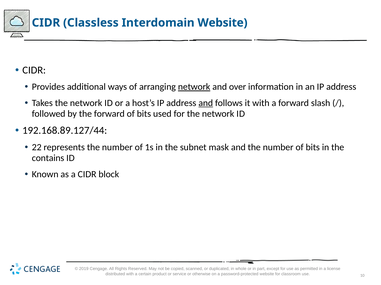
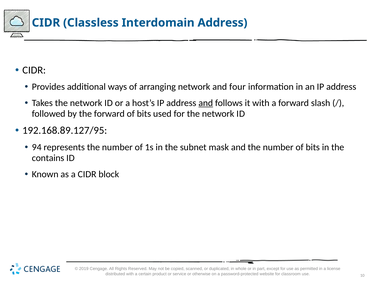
Interdomain Website: Website -> Address (222, 23)
network underline: present -> none (194, 87)
over: over -> four (237, 87)
192.168.89.127/44: 192.168.89.127/44 -> 192.168.89.127/95 (65, 131)
22: 22 -> 94 (37, 148)
